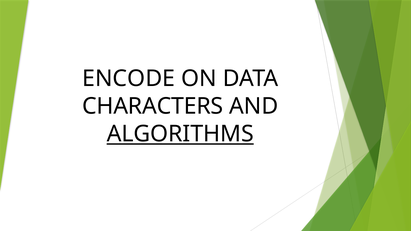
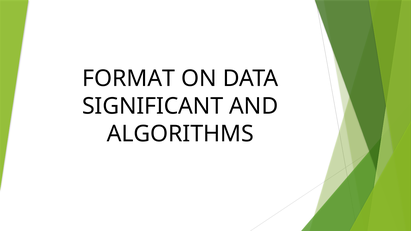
ENCODE: ENCODE -> FORMAT (129, 79)
CHARACTERS: CHARACTERS -> SIGNIFICANT (153, 106)
ALGORITHMS underline: present -> none (180, 134)
